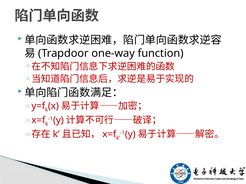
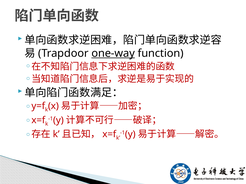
one-way underline: none -> present (113, 53)
